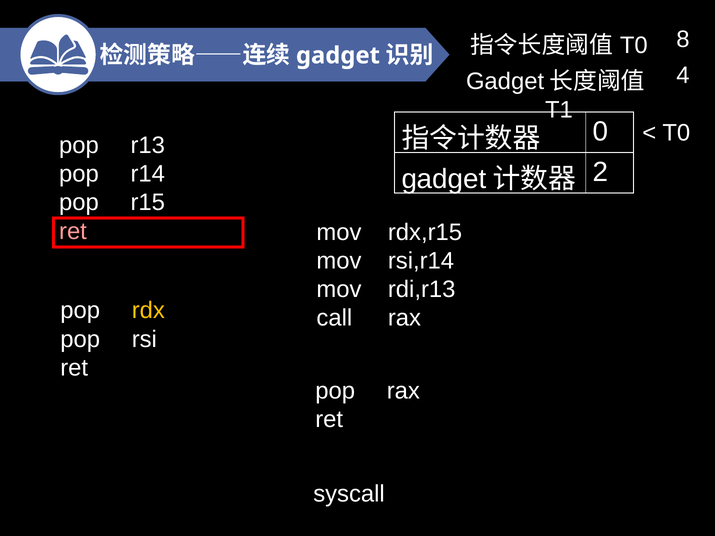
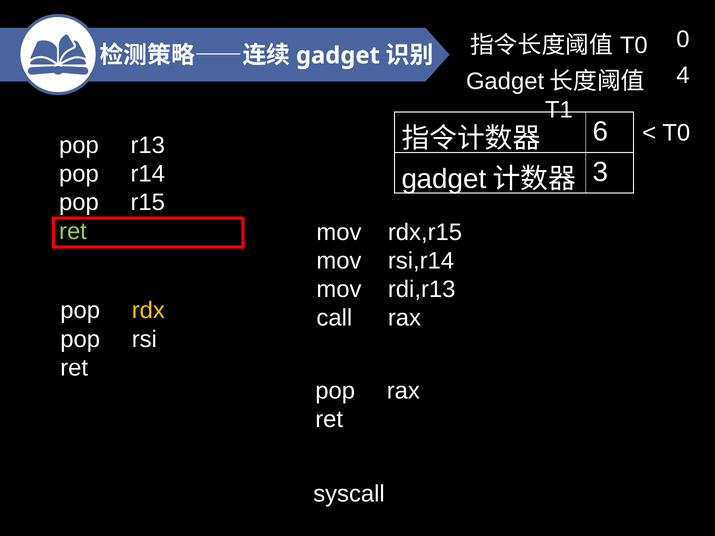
8: 8 -> 0 (683, 40)
0: 0 -> 6 (601, 132)
2: 2 -> 3 (601, 172)
ret colour: pink -> light green (73, 231)
